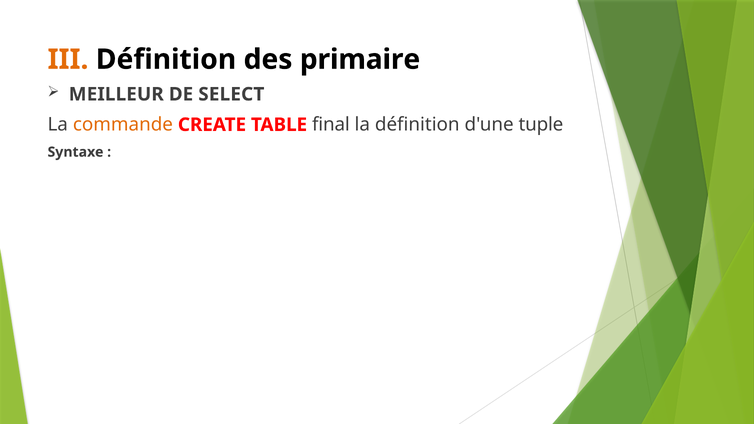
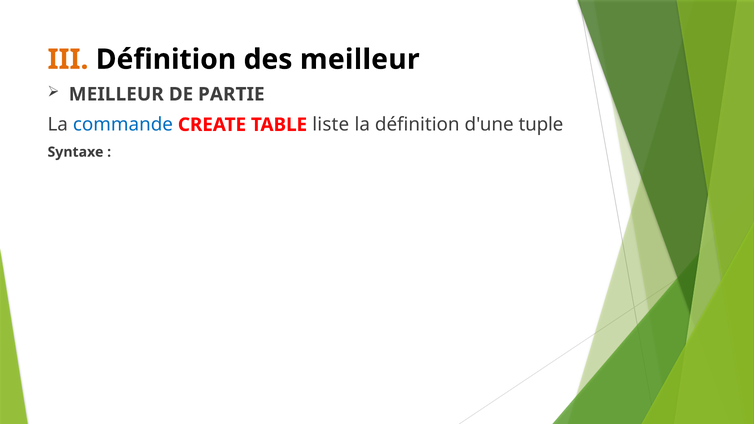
des primaire: primaire -> meilleur (360, 59)
SELECT: SELECT -> PARTIE (231, 94)
commande colour: orange -> blue (123, 125)
final: final -> liste (331, 125)
